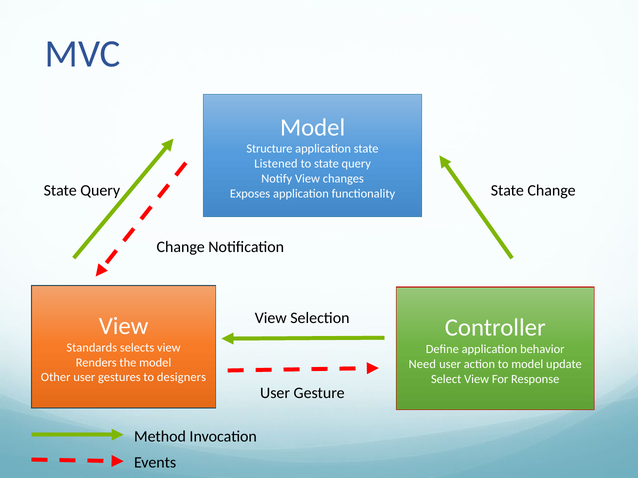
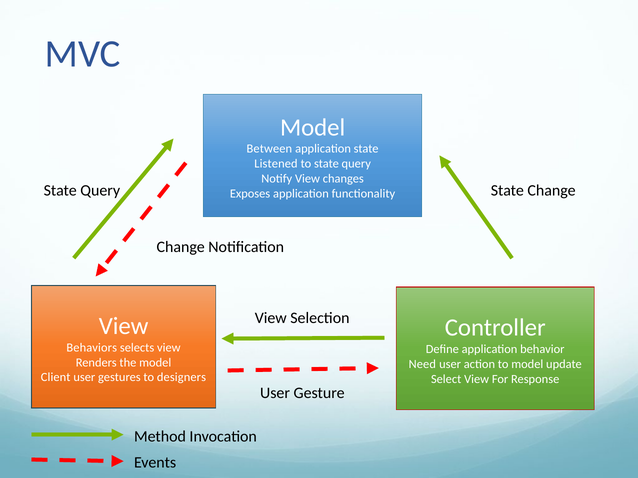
Structure: Structure -> Between (269, 149)
Standards: Standards -> Behaviors (92, 348)
Other: Other -> Client (56, 378)
